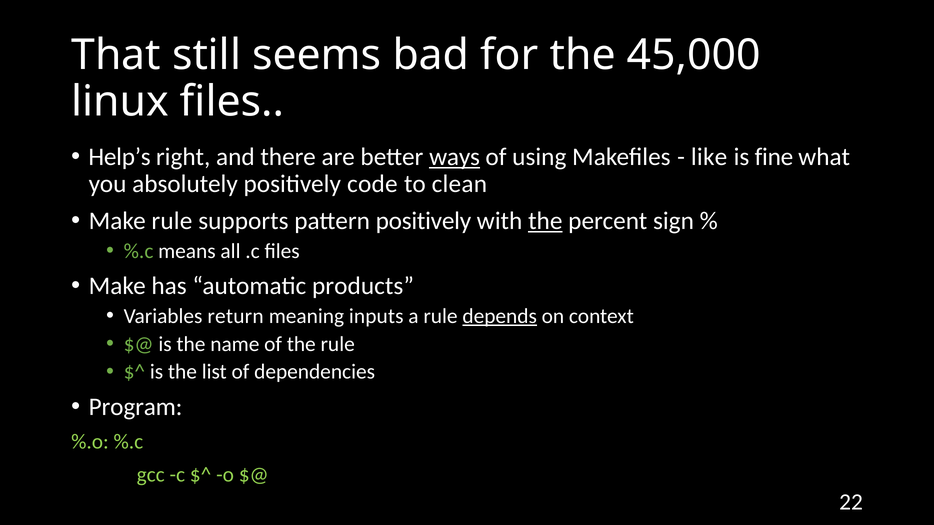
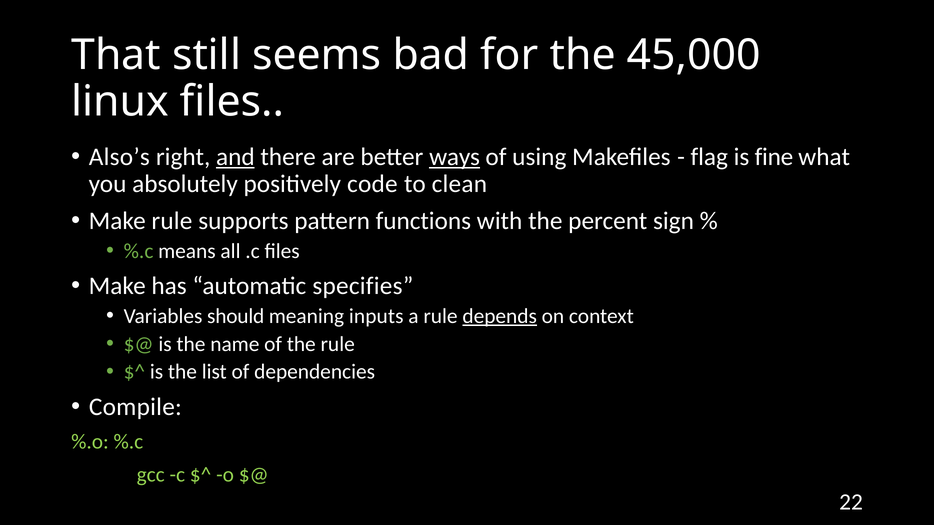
Help’s: Help’s -> Also’s (119, 157)
and underline: none -> present (235, 157)
like: like -> flag (709, 157)
pattern positively: positively -> functions (423, 221)
the underline: present -> none (545, 221)
products: products -> specifies (363, 286)
return: return -> should (236, 316)
Program: Program -> Compile (135, 407)
